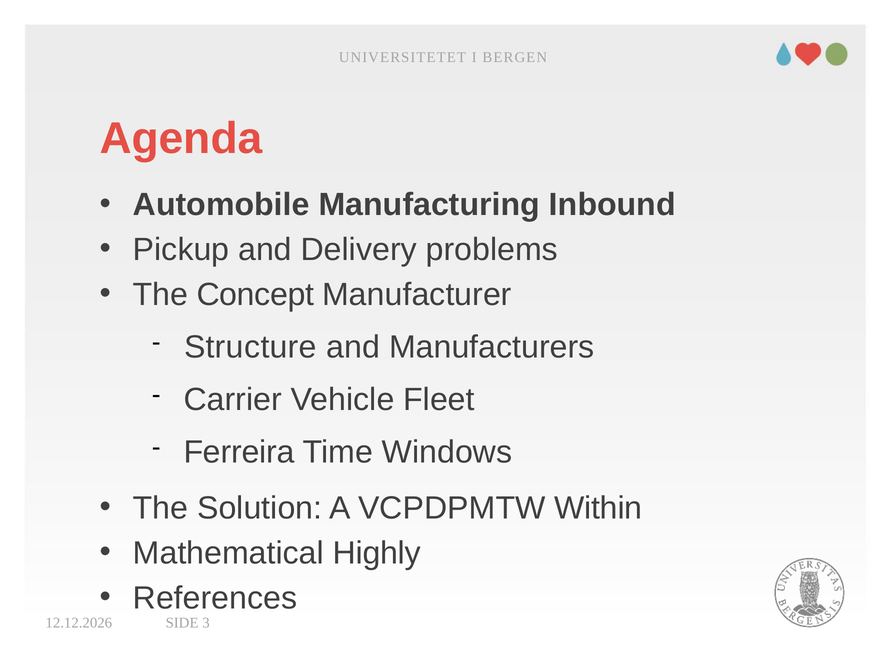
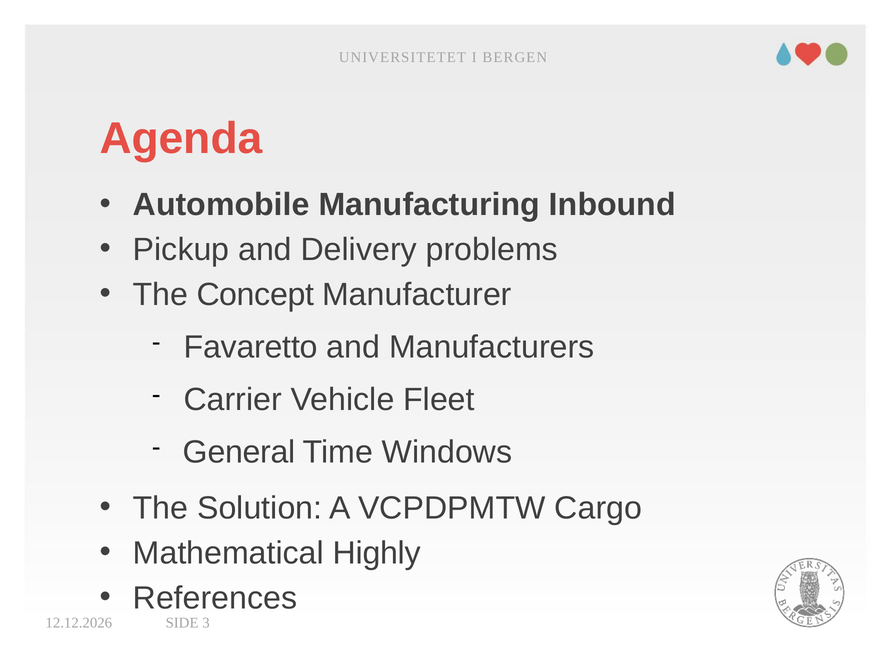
Structure: Structure -> Favaretto (251, 347)
Ferreira: Ferreira -> General (239, 452)
Within: Within -> Cargo (598, 509)
